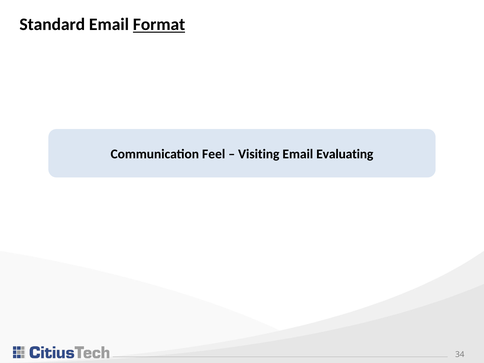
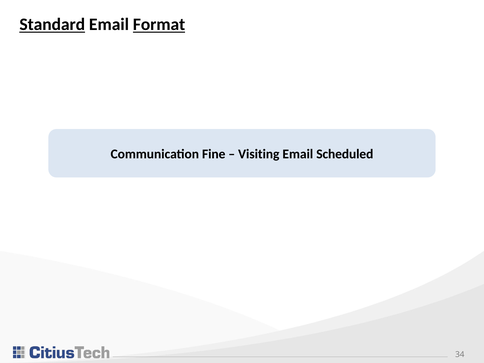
Standard underline: none -> present (52, 25)
Feel: Feel -> Fine (214, 154)
Evaluating: Evaluating -> Scheduled (345, 154)
